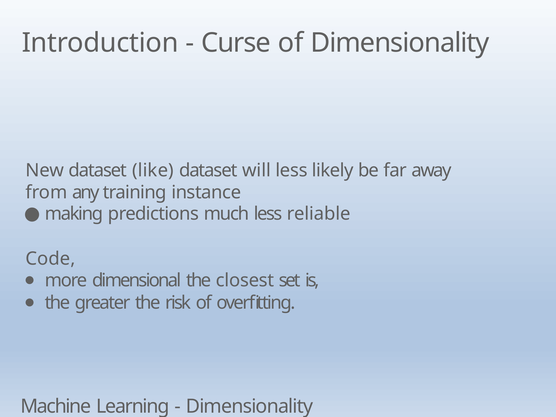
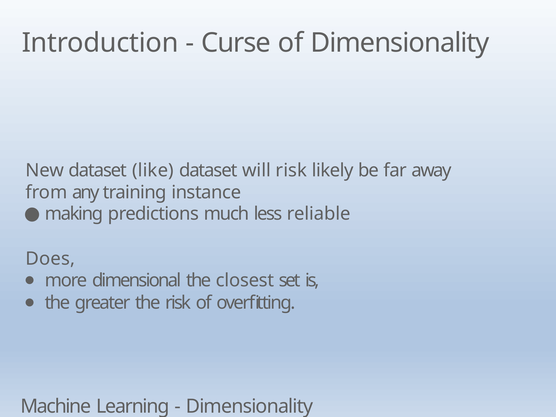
will less: less -> risk (291, 170)
Code: Code -> Does (50, 259)
